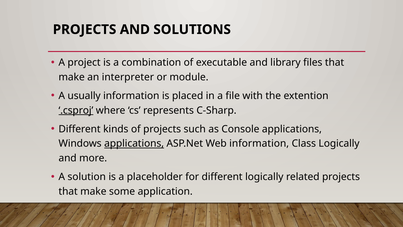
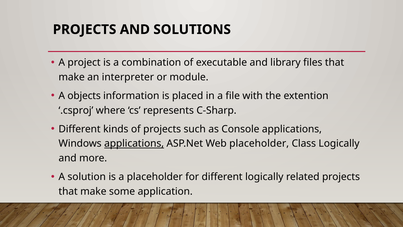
usually: usually -> objects (84, 96)
.csproj underline: present -> none (76, 110)
Web information: information -> placeholder (259, 143)
